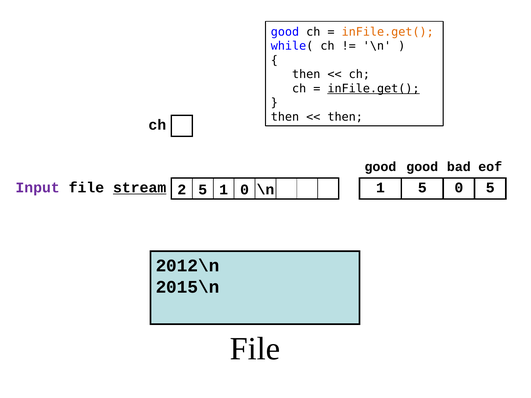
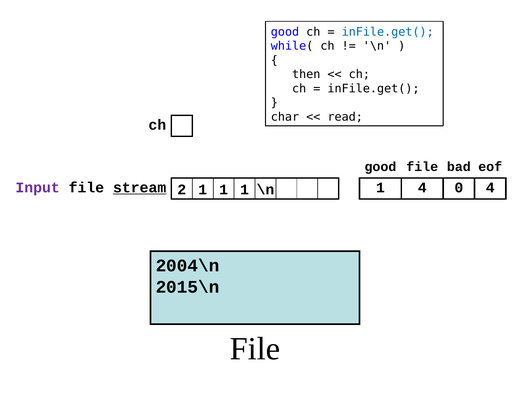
inFile.get( colour: orange -> blue (388, 32)
inFile.get( underline: present -> none (374, 89)
then: then -> char (285, 117)
then: then -> read (345, 117)
good good: good -> file (422, 167)
1 5: 5 -> 4 (422, 188)
0 5: 5 -> 4 (490, 188)
2 5: 5 -> 1 (203, 190)
0: 0 -> 1 (245, 190)
2012\n: 2012\n -> 2004\n (188, 266)
